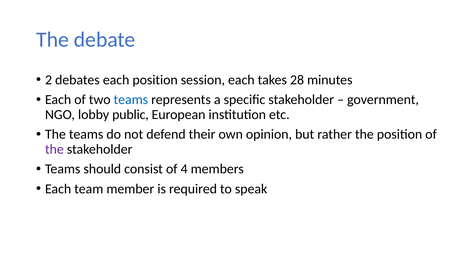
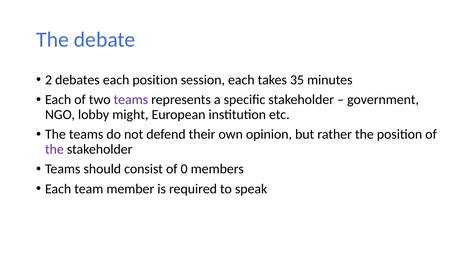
28: 28 -> 35 (297, 80)
teams colour: blue -> purple (131, 100)
public: public -> might (130, 115)
4: 4 -> 0 (184, 169)
